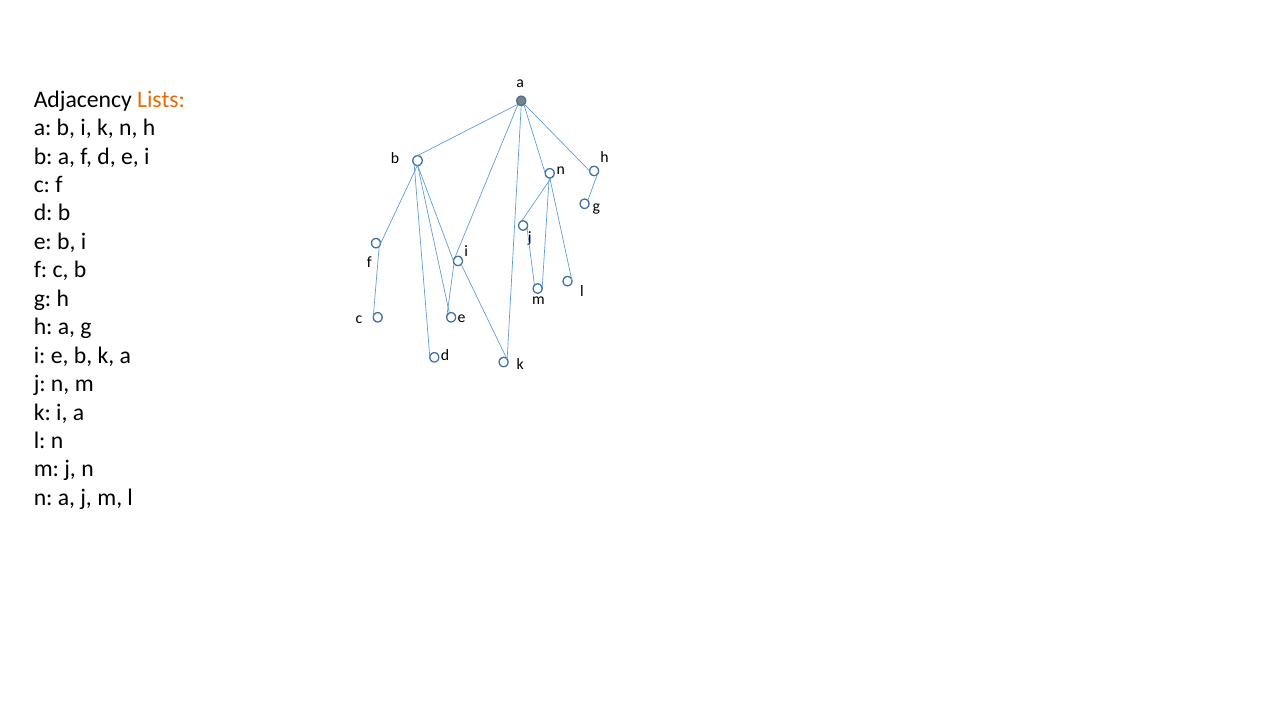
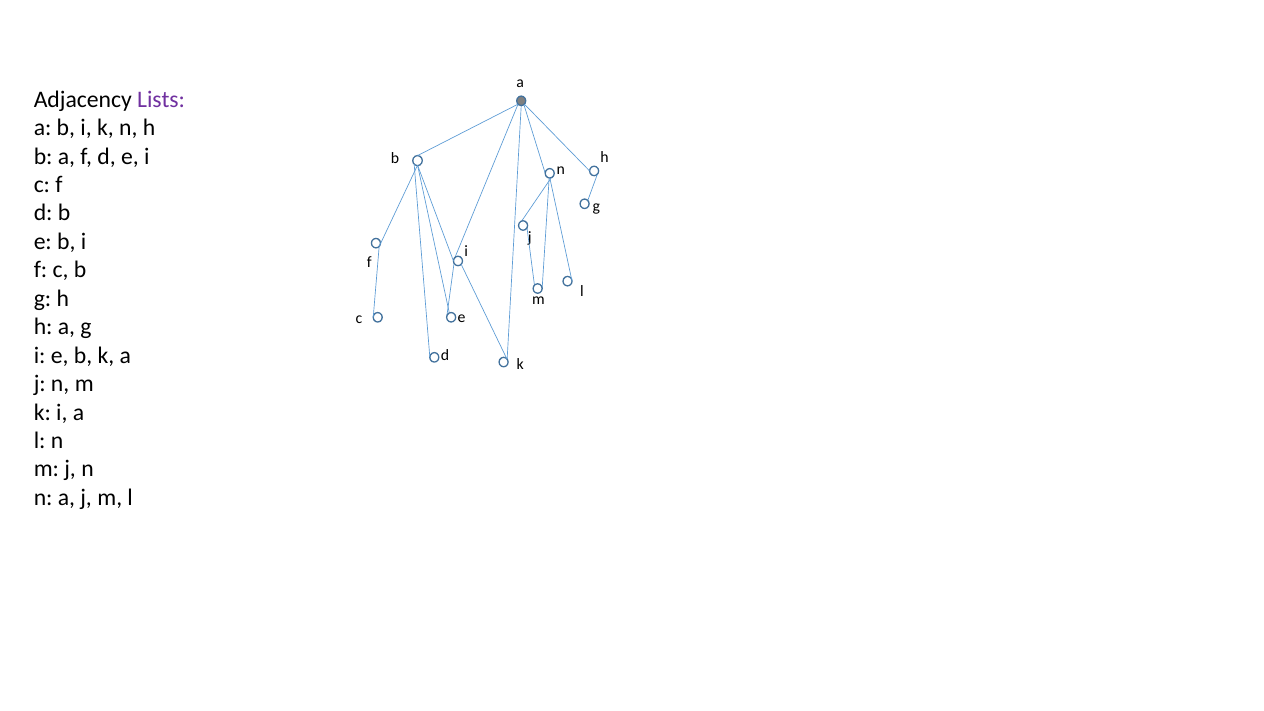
Lists colour: orange -> purple (161, 99)
